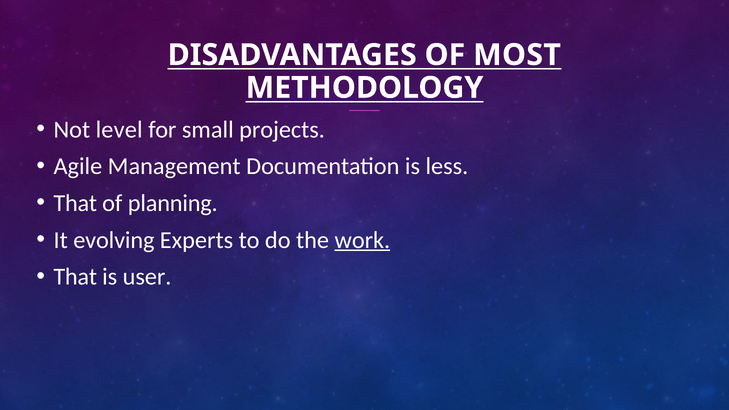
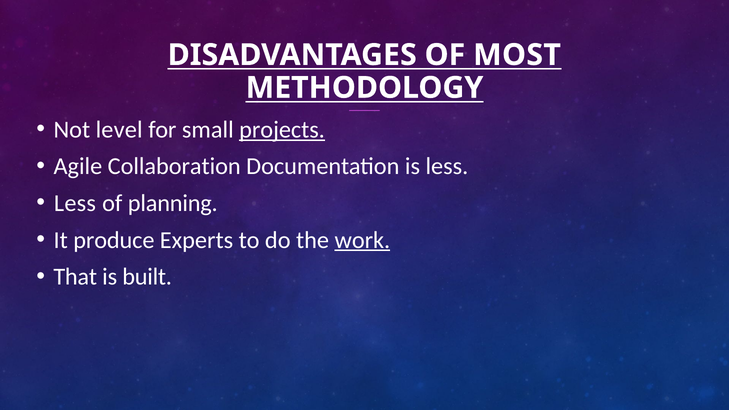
projects underline: none -> present (282, 130)
Management: Management -> Collaboration (174, 166)
That: That -> Less (75, 203)
evolving: evolving -> produce (114, 240)
user: user -> built (147, 277)
